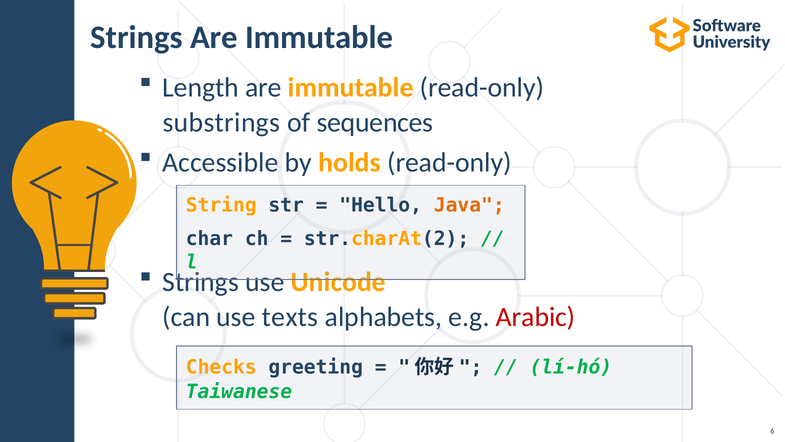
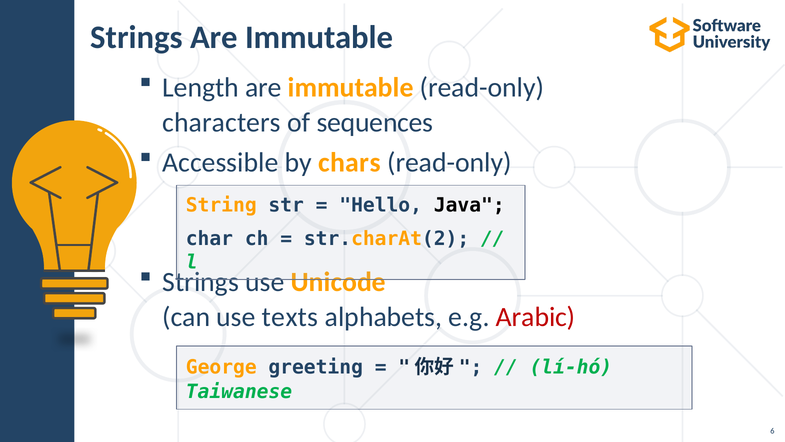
substrings: substrings -> characters (222, 122)
holds: holds -> chars (349, 162)
Java colour: orange -> black (469, 205)
Checks: Checks -> George (221, 367)
